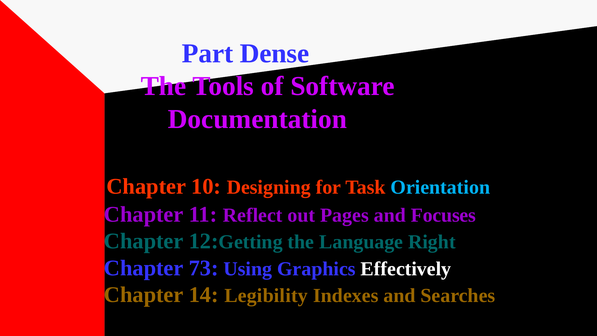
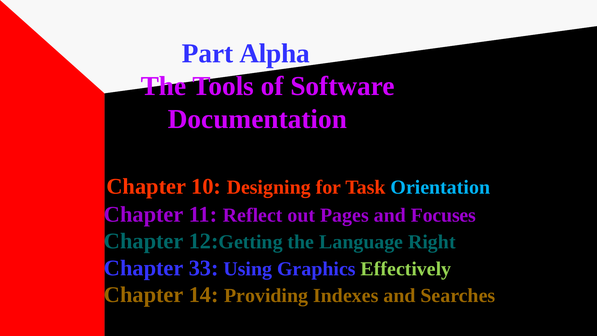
Dense: Dense -> Alpha (275, 53)
73: 73 -> 33 (204, 268)
Effectively colour: white -> light green (406, 269)
Legibility: Legibility -> Providing (266, 296)
